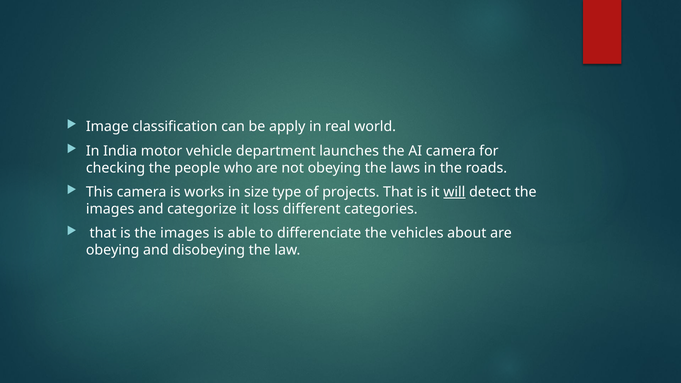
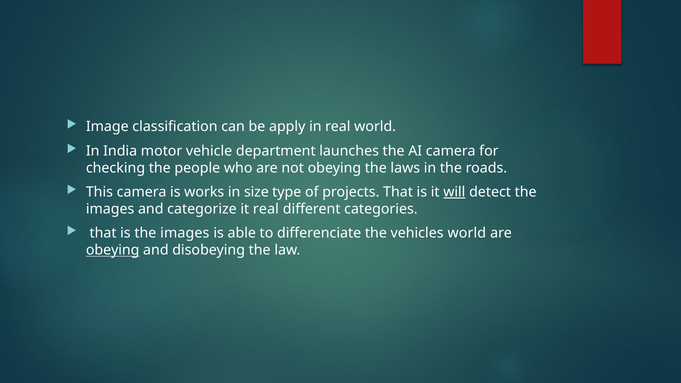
it loss: loss -> real (266, 209)
vehicles about: about -> world (467, 233)
obeying underline: none -> present (113, 250)
